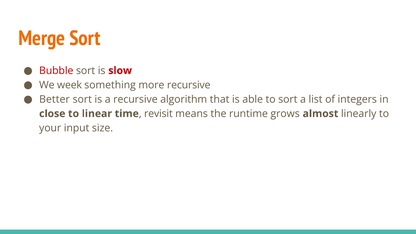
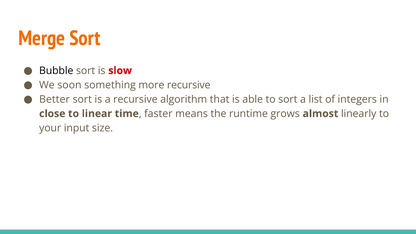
Bubble colour: red -> black (56, 71)
week: week -> soon (69, 85)
revisit: revisit -> faster (158, 114)
